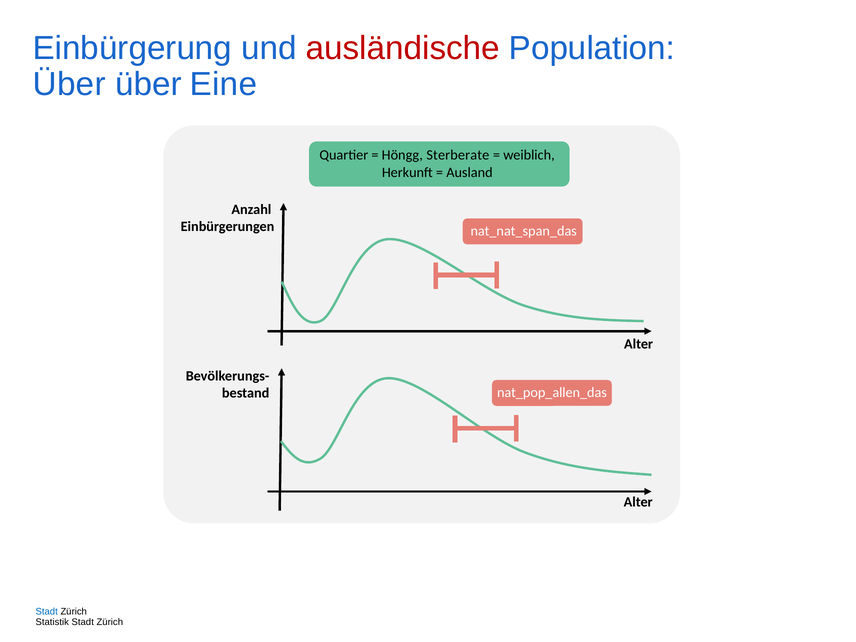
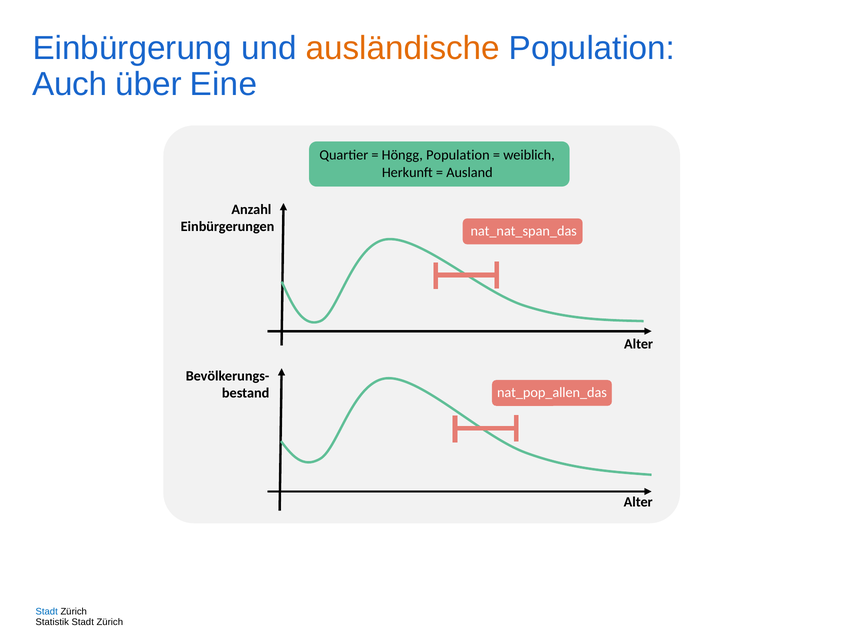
ausländische colour: red -> orange (403, 48)
Über: Über -> Auch (70, 84)
Höngg Sterberate: Sterberate -> Population (458, 155)
